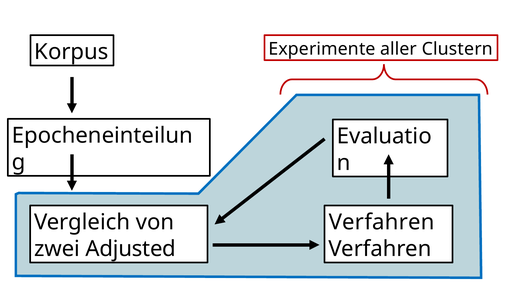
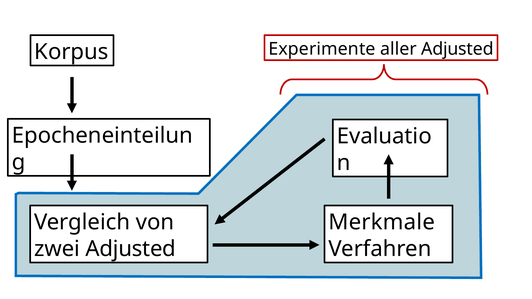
aller Clustern: Clustern -> Adjusted (457, 49)
Verfahren: Verfahren -> Merkmale (382, 222)
